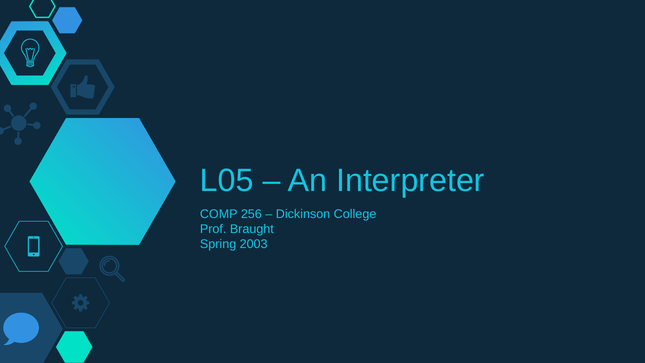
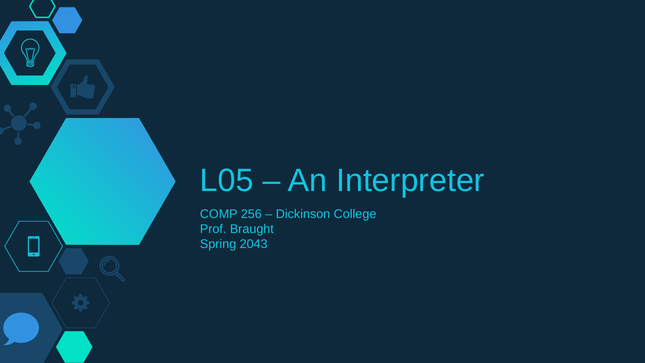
2003: 2003 -> 2043 (254, 244)
